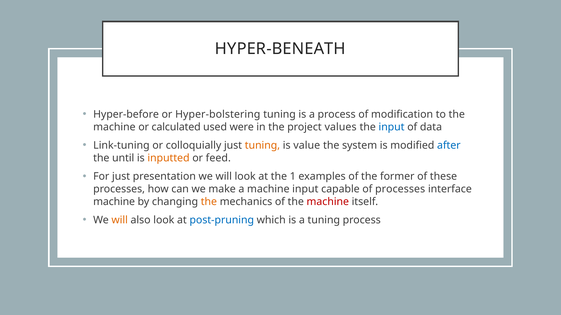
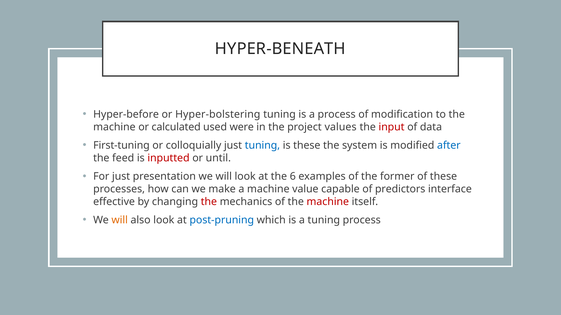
input colour: blue -> red (392, 127)
Link-tuning: Link-tuning -> First-tuning (121, 146)
tuning colour: orange -> blue (262, 146)
is value: value -> these (307, 146)
until: until -> feed (123, 158)
inputted colour: orange -> red (168, 158)
feed: feed -> until (218, 158)
1: 1 -> 6 (293, 177)
machine input: input -> value (305, 189)
of processes: processes -> predictors (400, 189)
machine: machine -> effective (114, 202)
the colour: orange -> red (209, 202)
